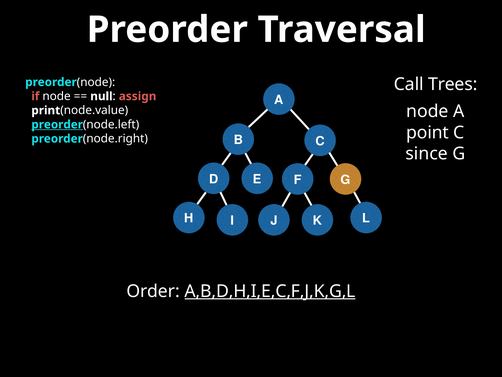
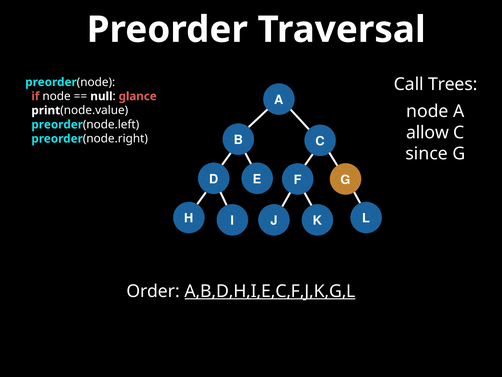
assign: assign -> glance (138, 96)
preorder underline: present -> none (57, 124)
point: point -> allow (428, 132)
